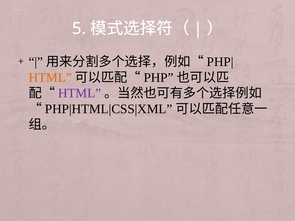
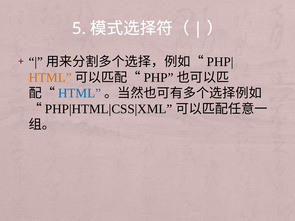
HTML colour: purple -> blue (80, 93)
